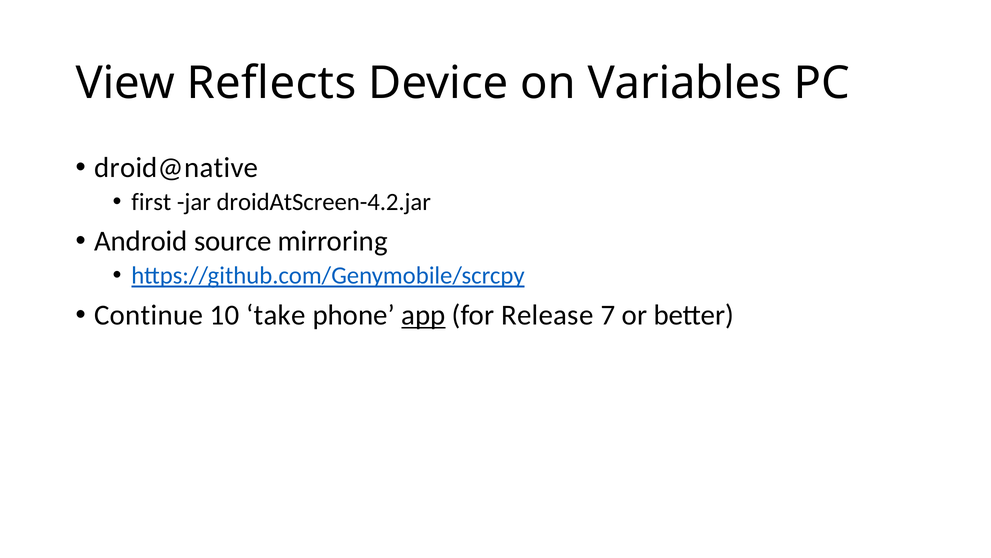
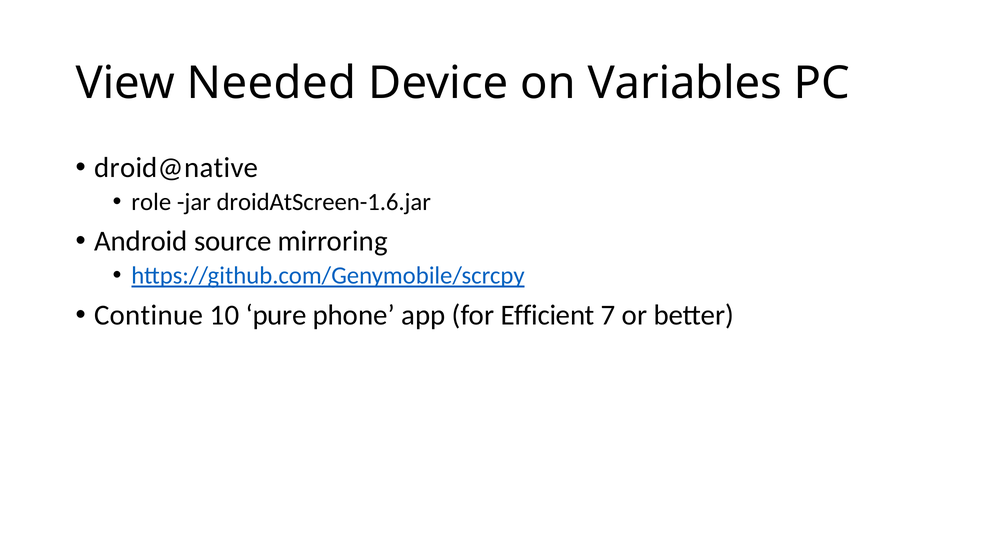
Reflects: Reflects -> Needed (271, 83)
first: first -> role (151, 202)
droidAtScreen-4.2.jar: droidAtScreen-4.2.jar -> droidAtScreen-1.6.jar (324, 202)
take: take -> pure (276, 315)
app underline: present -> none (423, 315)
Release: Release -> Efficient (548, 315)
